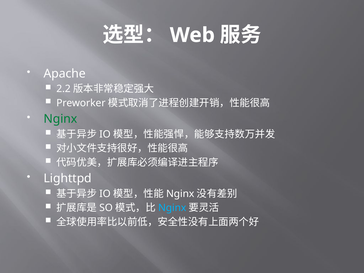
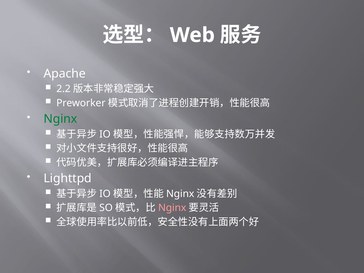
Nginx colour: light blue -> pink (172, 208)
